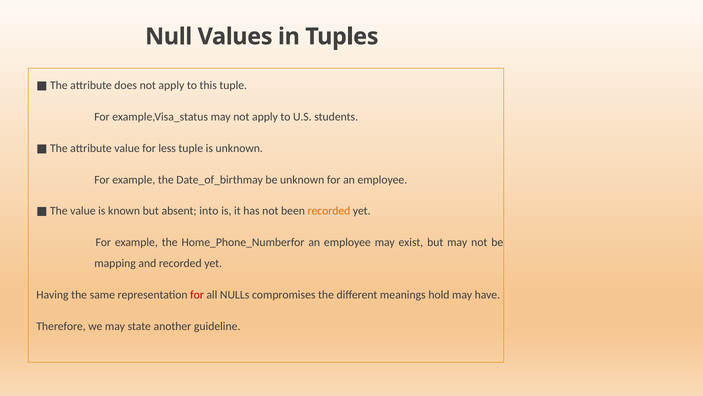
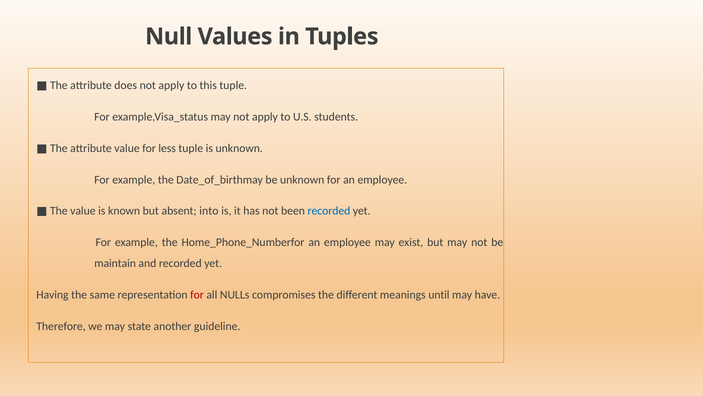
recorded colour: orange -> blue (329, 211)
mapping: mapping -> maintain (115, 263)
hold: hold -> until (439, 294)
